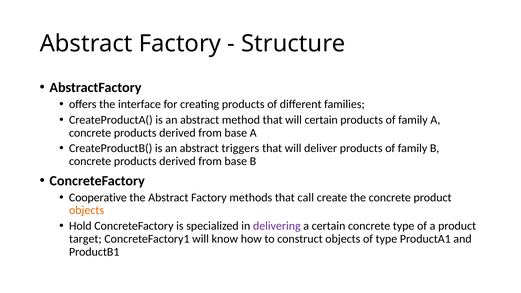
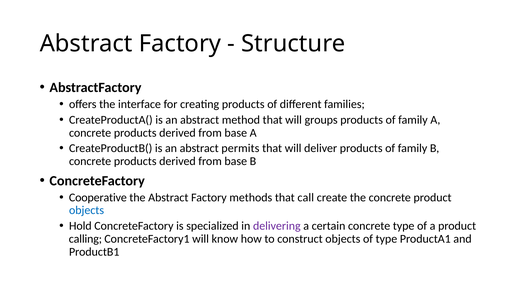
will certain: certain -> groups (321, 120)
triggers: triggers -> permits (240, 148)
objects colour: orange -> blue (87, 210)
target: target -> calling (85, 239)
